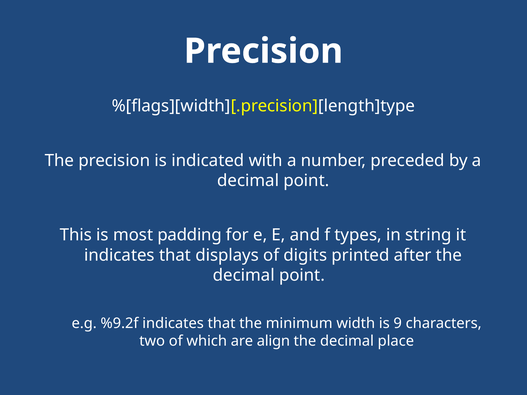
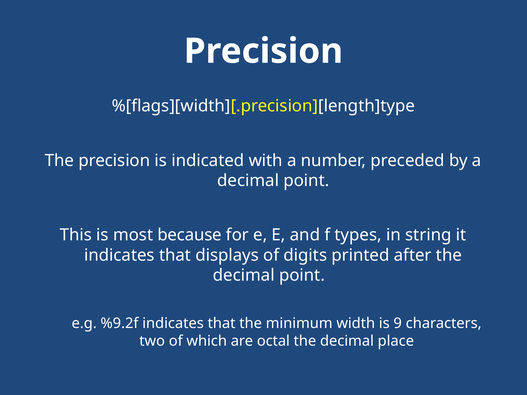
padding: padding -> because (190, 235)
align: align -> octal (273, 341)
